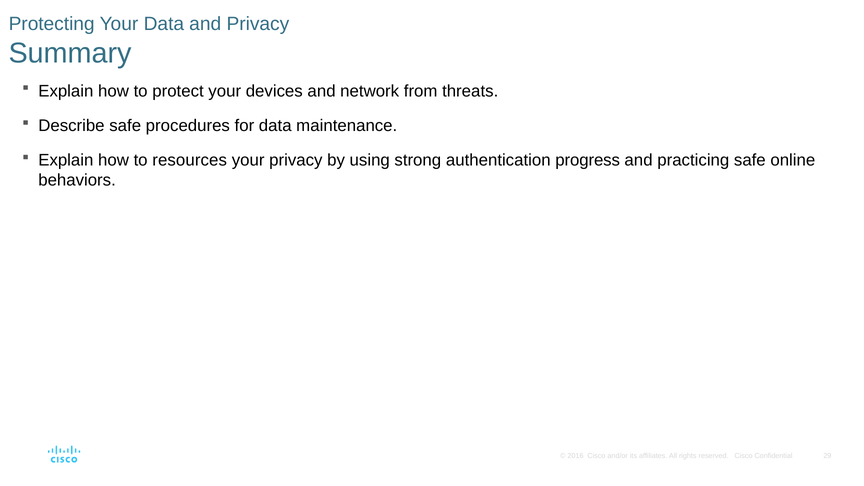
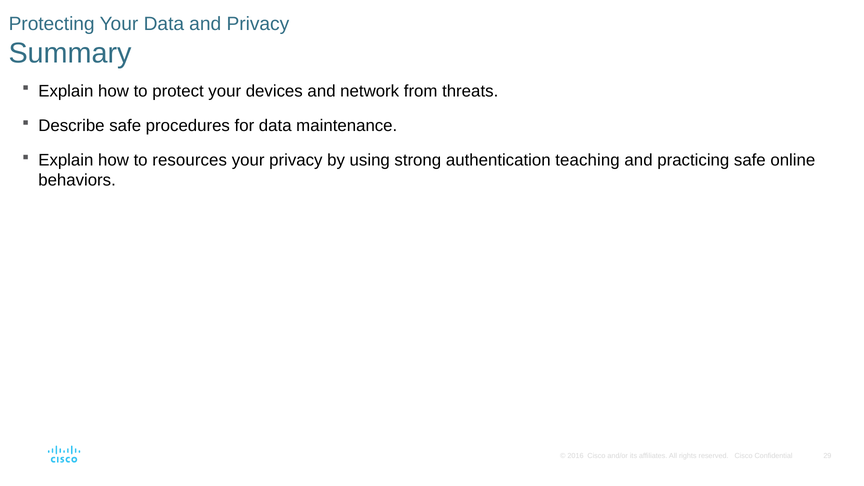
progress: progress -> teaching (588, 160)
